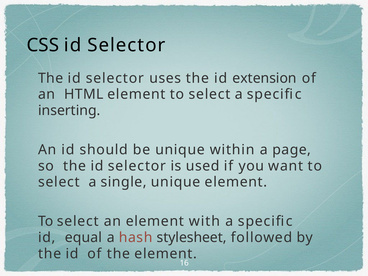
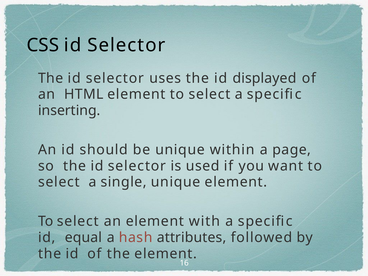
extension: extension -> displayed (264, 78)
stylesheet: stylesheet -> attributes (192, 237)
